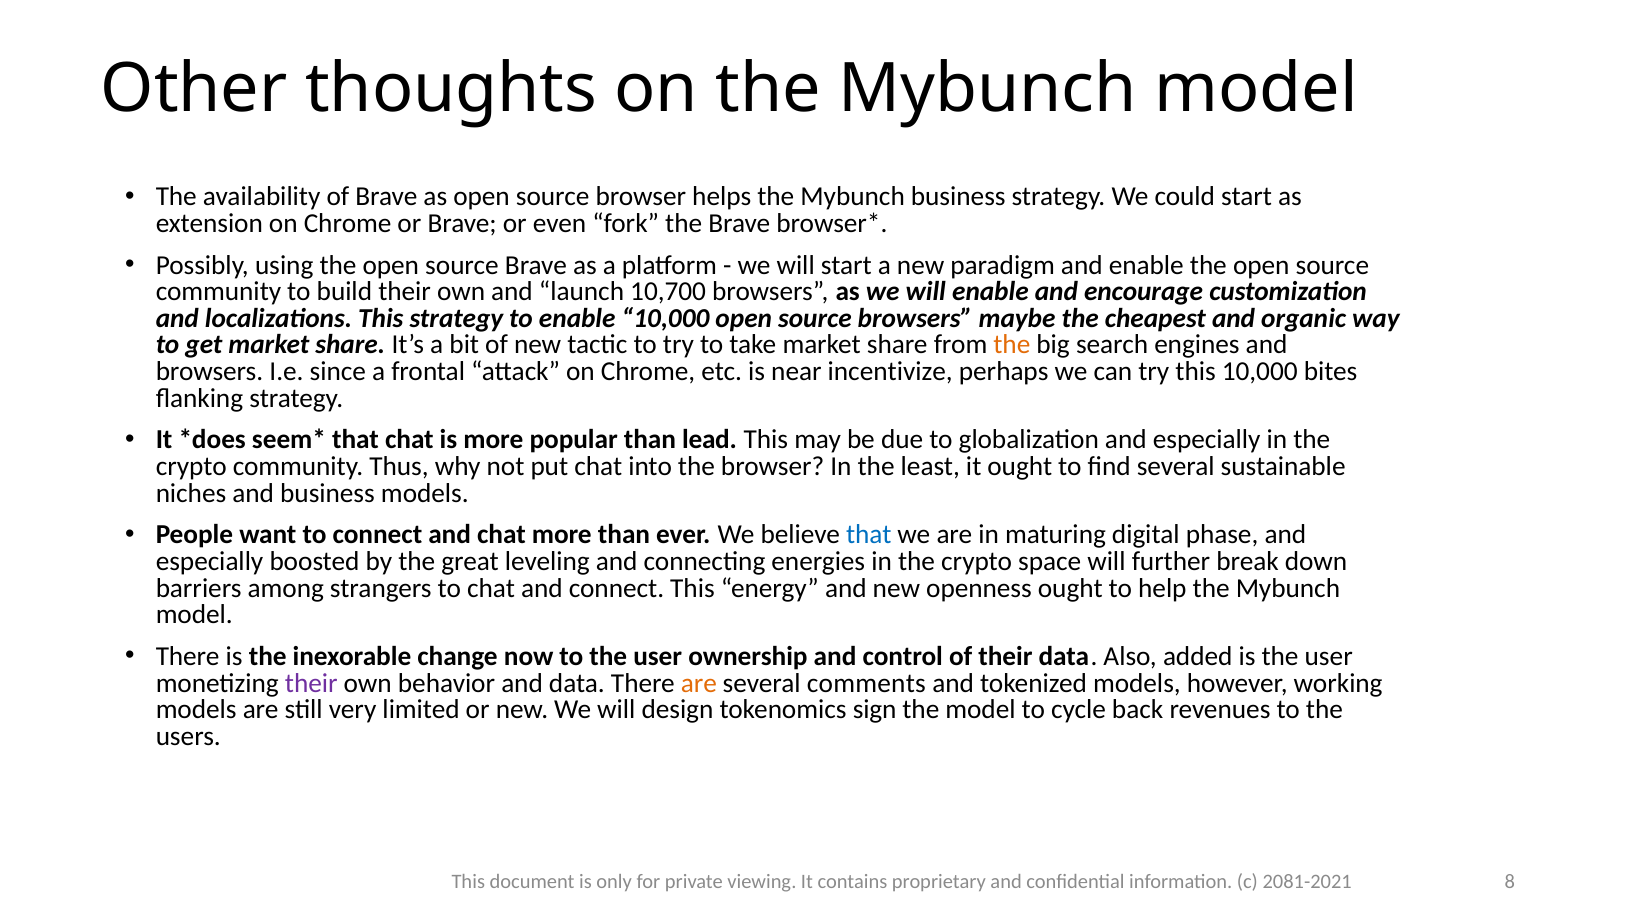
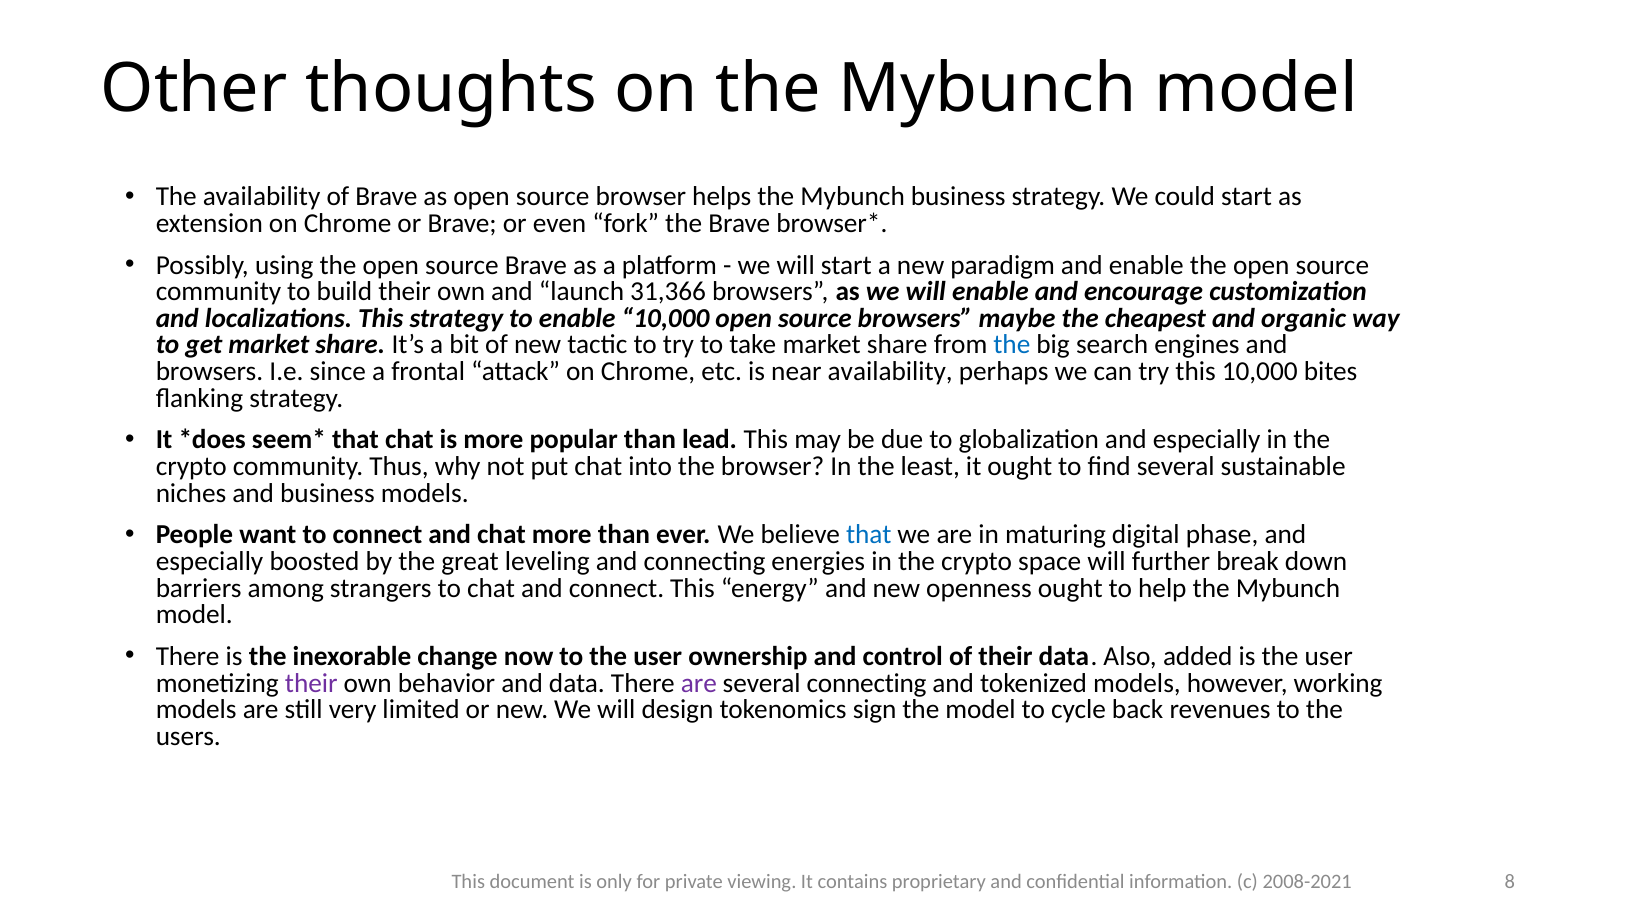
10,700: 10,700 -> 31,366 (668, 292)
the colour: orange -> blue (1012, 345)
near incentivize: incentivize -> availability (890, 371)
are colour: orange -> purple (699, 683)
several comments: comments -> connecting (867, 683)
2081-2021: 2081-2021 -> 2008-2021 (1307, 881)
